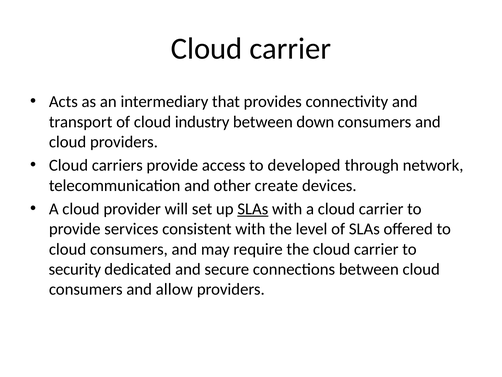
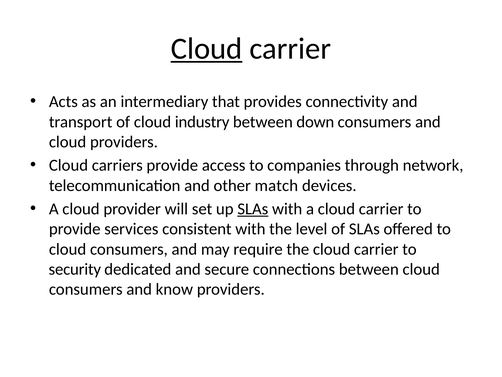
Cloud underline: none -> present (207, 49)
developed: developed -> companies (304, 165)
create: create -> match (276, 185)
allow: allow -> know (174, 289)
